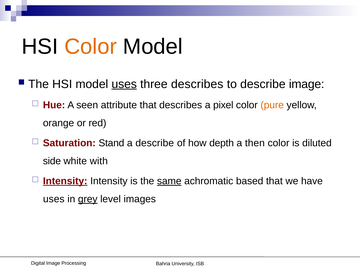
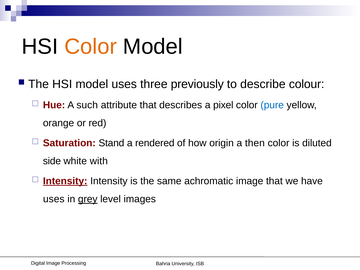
uses underline: present -> none (124, 84)
three describes: describes -> previously (197, 84)
describe image: image -> colour (307, 84)
seen: seen -> such (87, 105)
pure colour: orange -> blue (272, 105)
a describe: describe -> rendered (155, 143)
depth: depth -> origin (222, 143)
same underline: present -> none (169, 181)
achromatic based: based -> image (250, 181)
